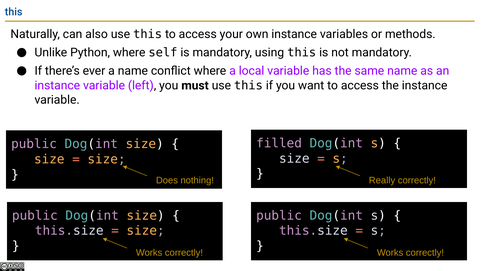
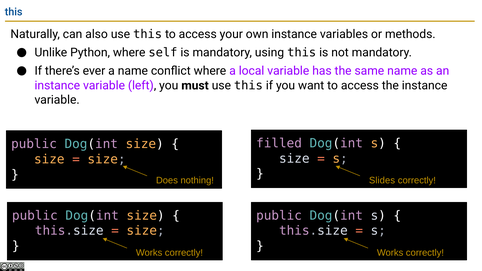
Really: Really -> Slides (382, 180)
